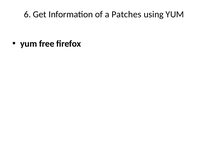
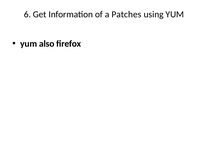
free: free -> also (47, 44)
